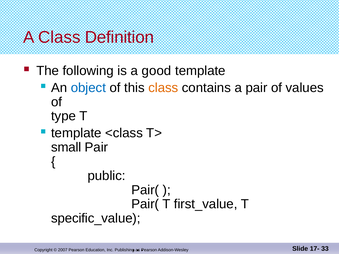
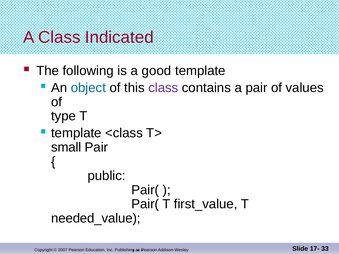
Definition: Definition -> Indicated (119, 37)
class colour: orange -> purple (163, 88)
specific_value: specific_value -> needed_value (96, 219)
